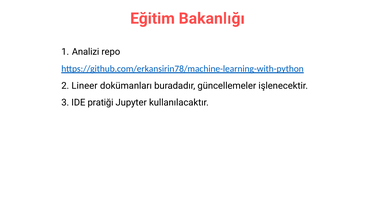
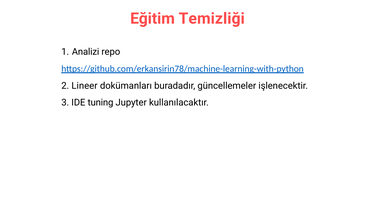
Bakanlığı: Bakanlığı -> Temizliği (212, 18)
pratiği: pratiği -> tuning (101, 103)
